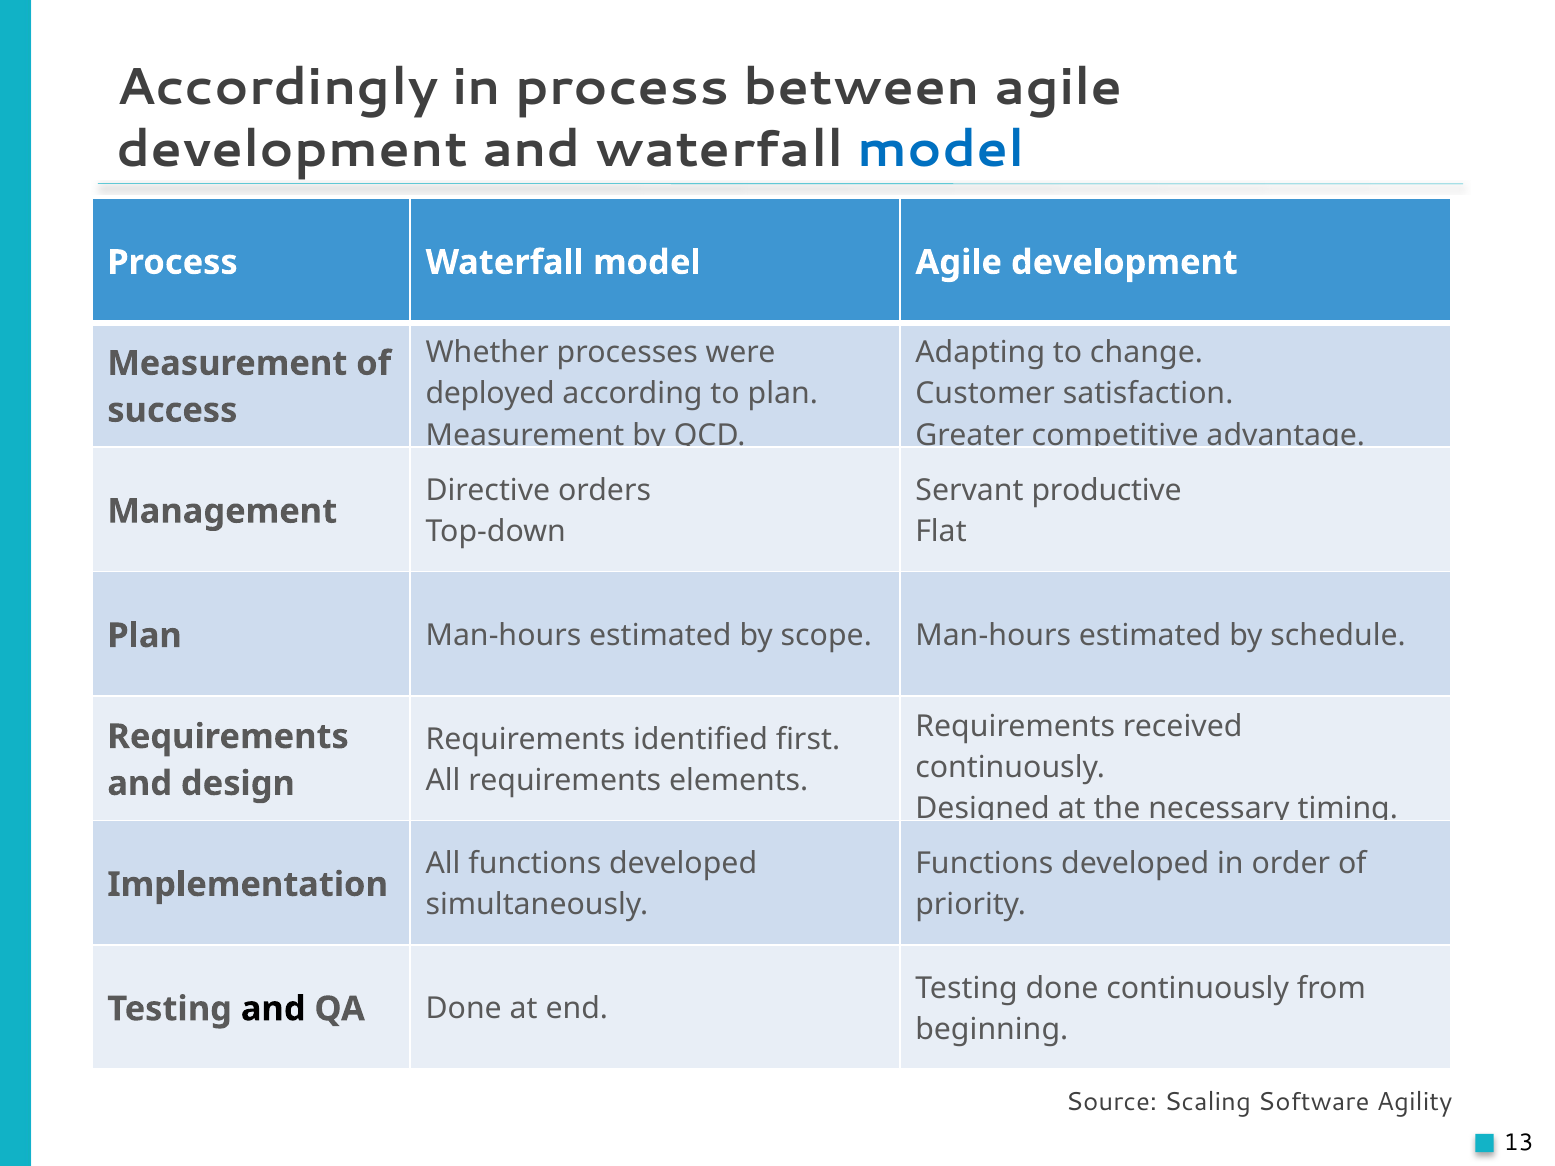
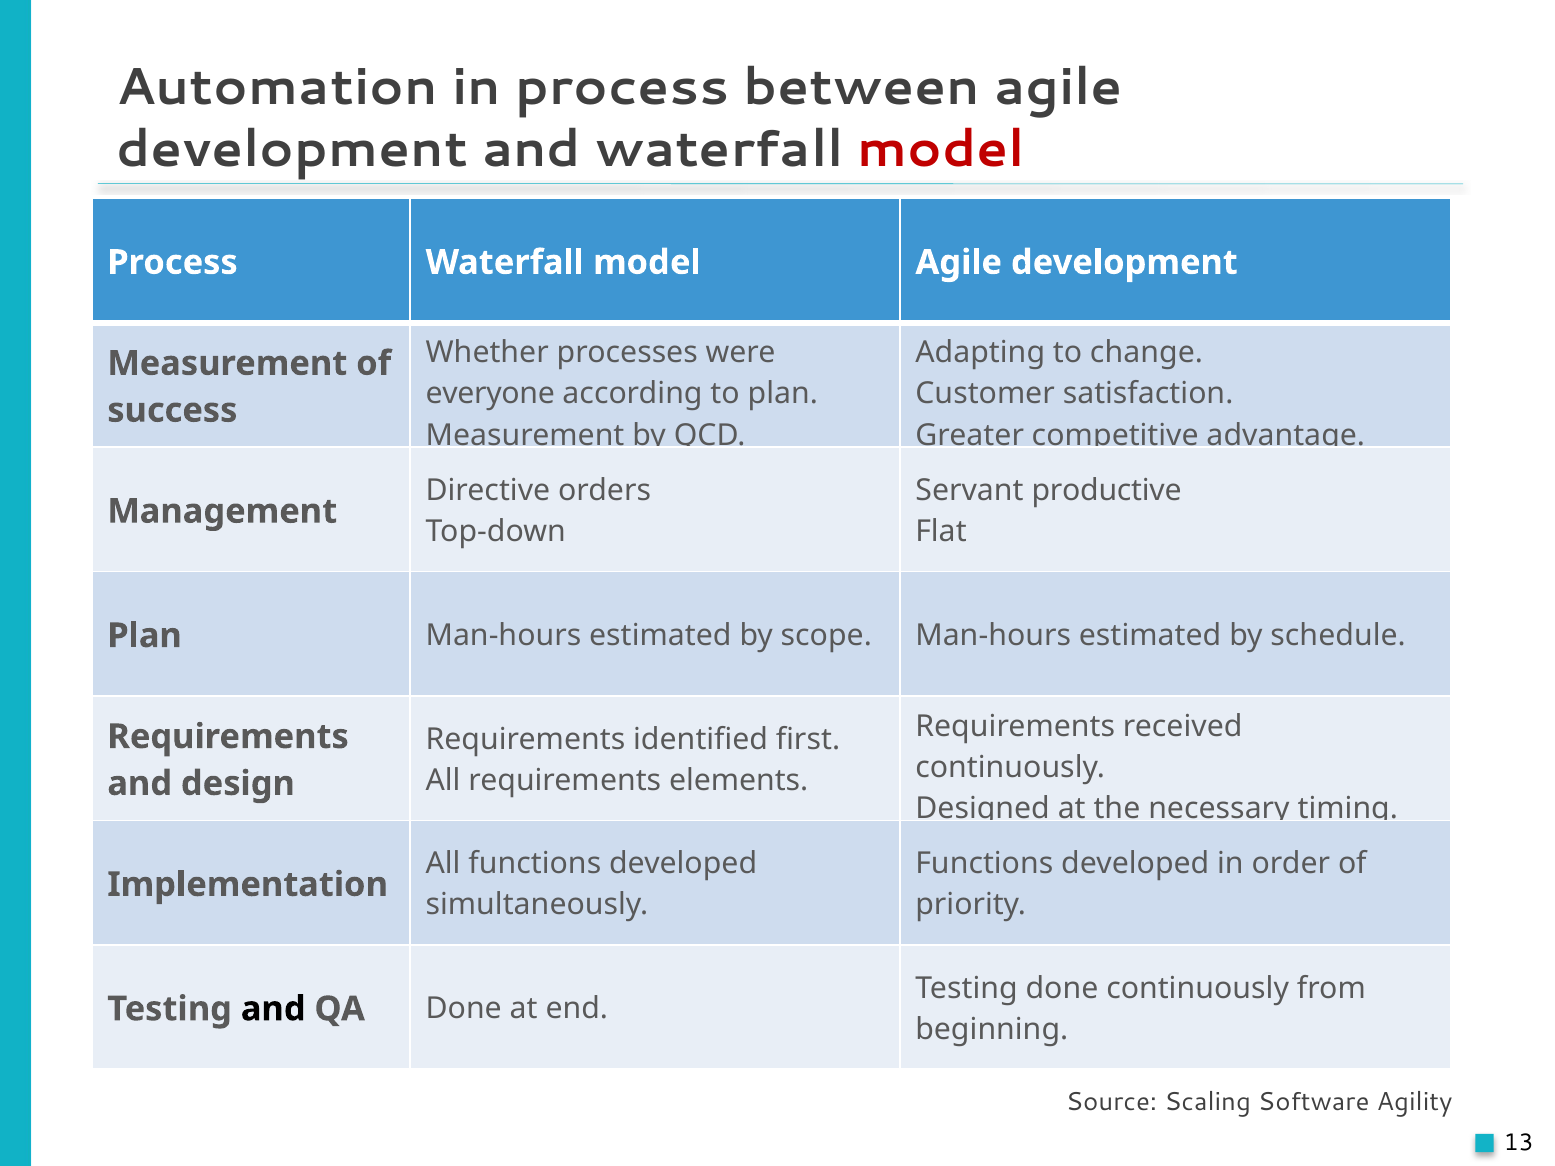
Accordingly: Accordingly -> Automation (277, 87)
model colour: blue -> red (942, 150)
deployed: deployed -> everyone (490, 394)
